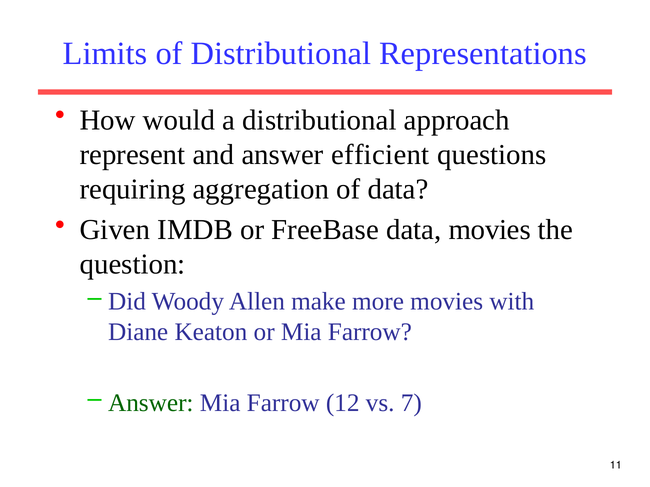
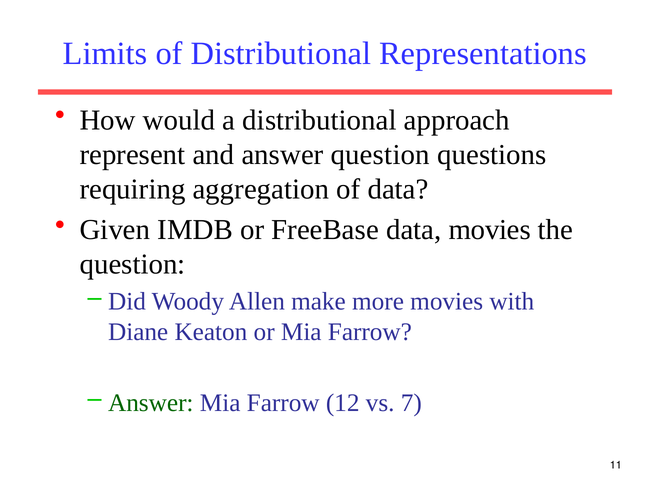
answer efficient: efficient -> question (380, 155)
